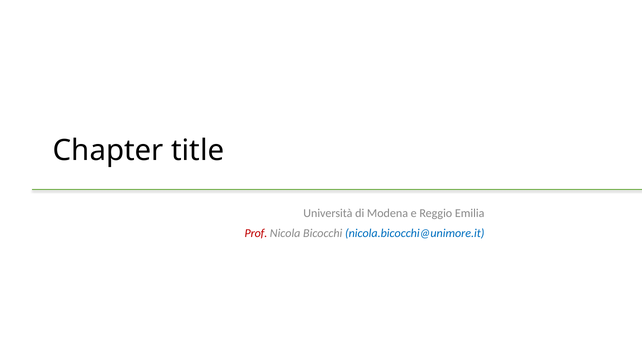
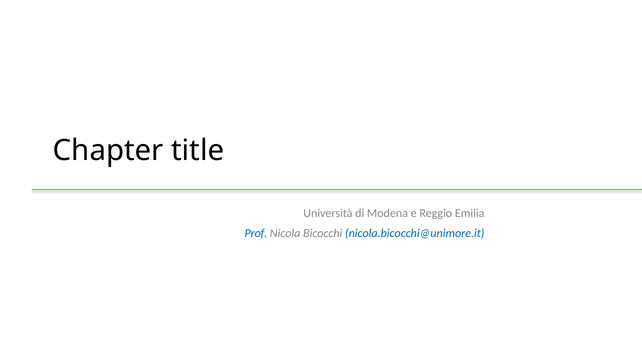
Prof colour: red -> blue (256, 233)
